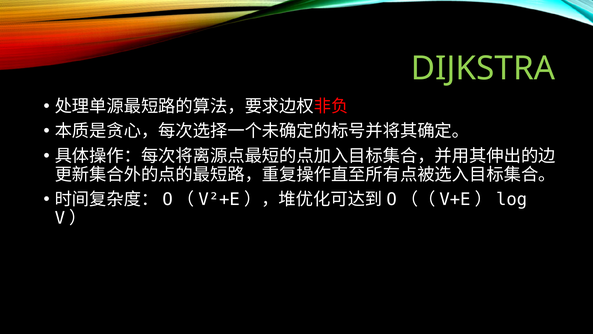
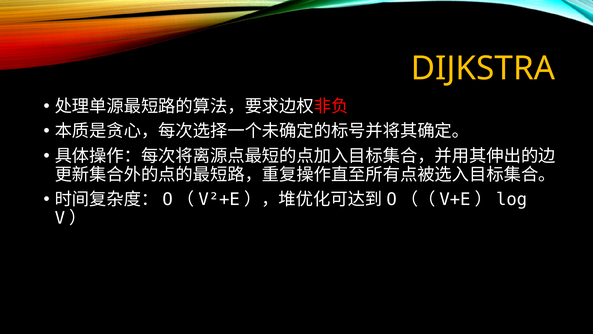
DIJKSTRA colour: light green -> yellow (483, 68)
